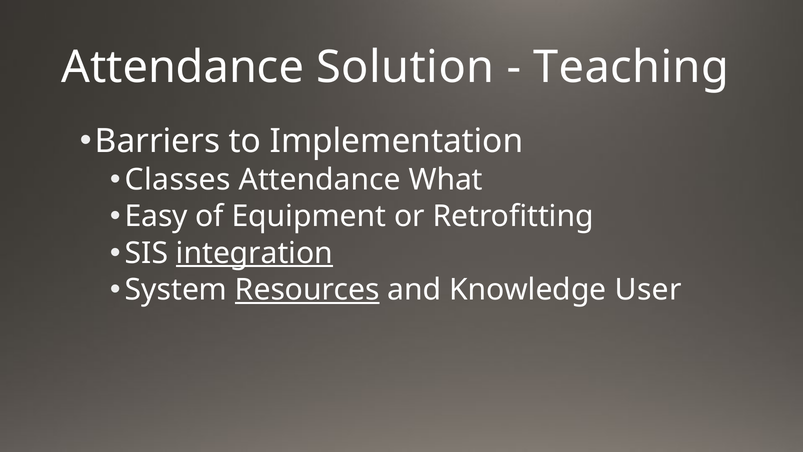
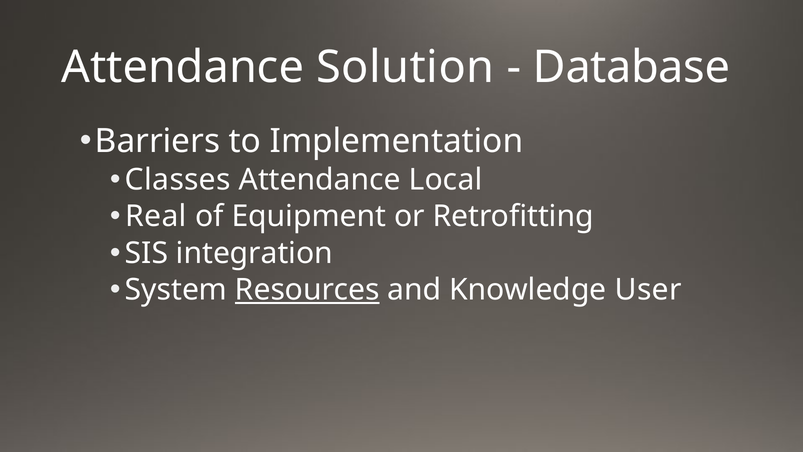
Teaching: Teaching -> Database (631, 67)
What: What -> Local (446, 180)
Easy: Easy -> Real (156, 216)
integration underline: present -> none (254, 253)
